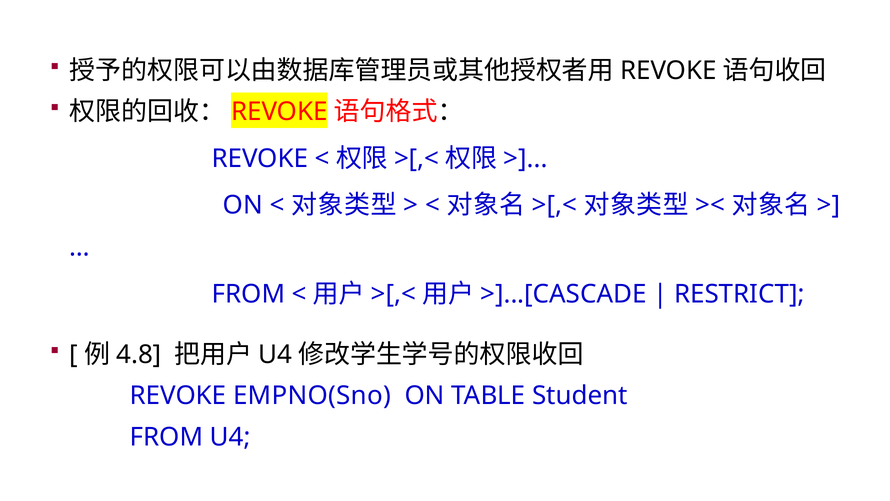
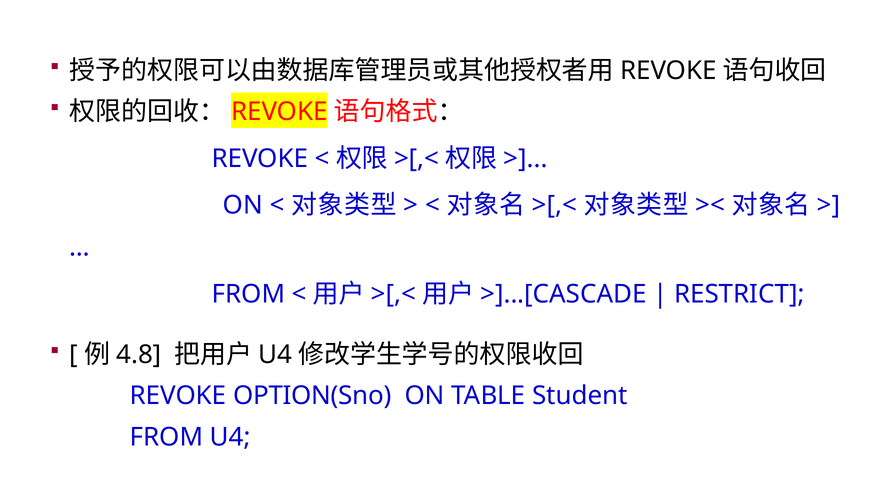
EMPNO(Sno: EMPNO(Sno -> OPTION(Sno (312, 396)
